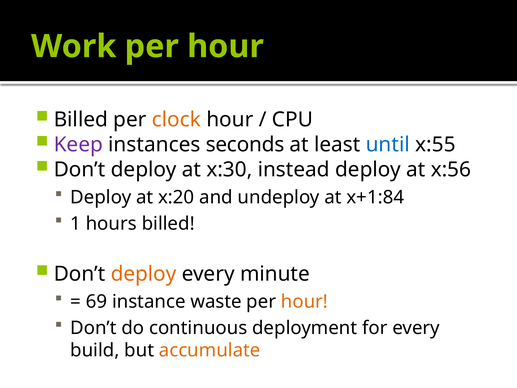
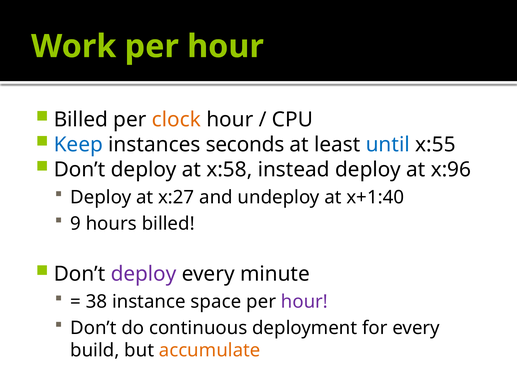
Keep colour: purple -> blue (78, 144)
x:30: x:30 -> x:58 (229, 169)
x:56: x:56 -> x:96 (451, 169)
x:20: x:20 -> x:27 (176, 197)
x+1:84: x+1:84 -> x+1:40 (375, 197)
1: 1 -> 9 (76, 223)
deploy colour: orange -> purple (144, 274)
69: 69 -> 38 (96, 301)
waste: waste -> space (216, 301)
hour colour: orange -> purple (304, 301)
